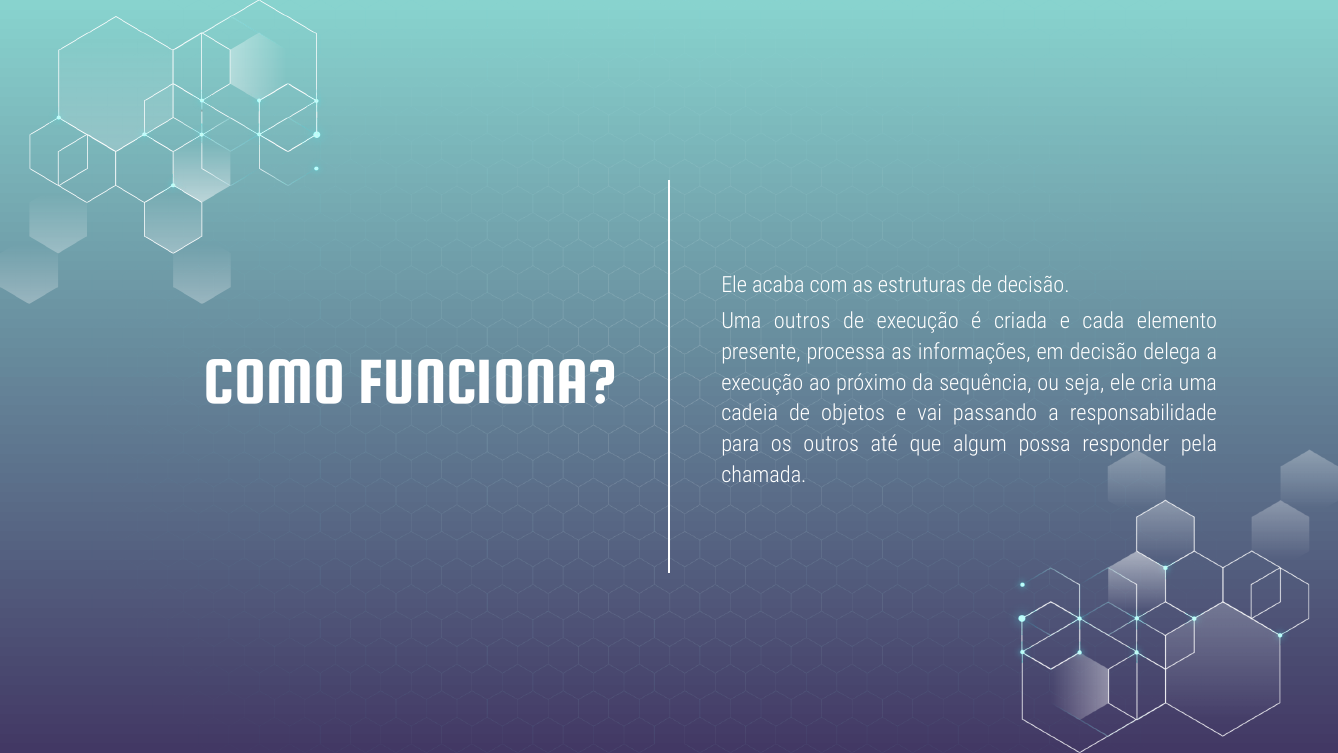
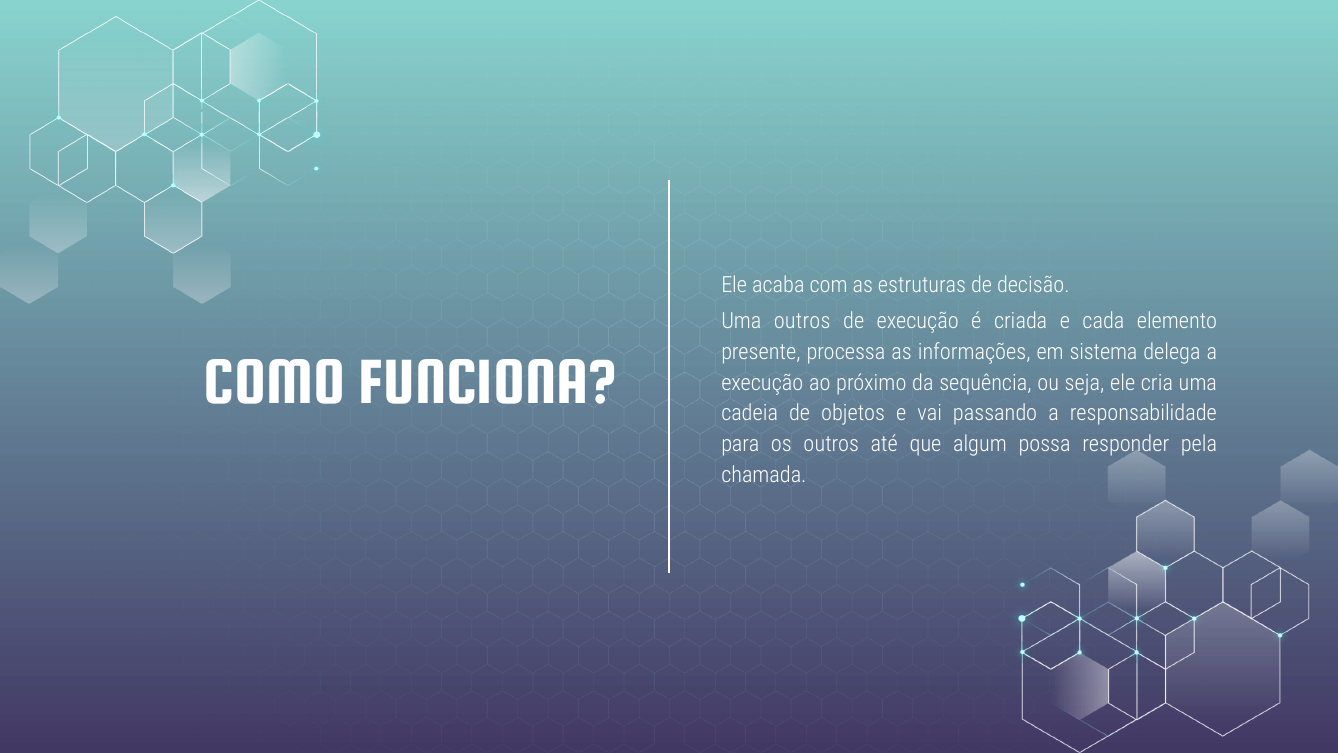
em decisão: decisão -> sistema (1103, 352)
